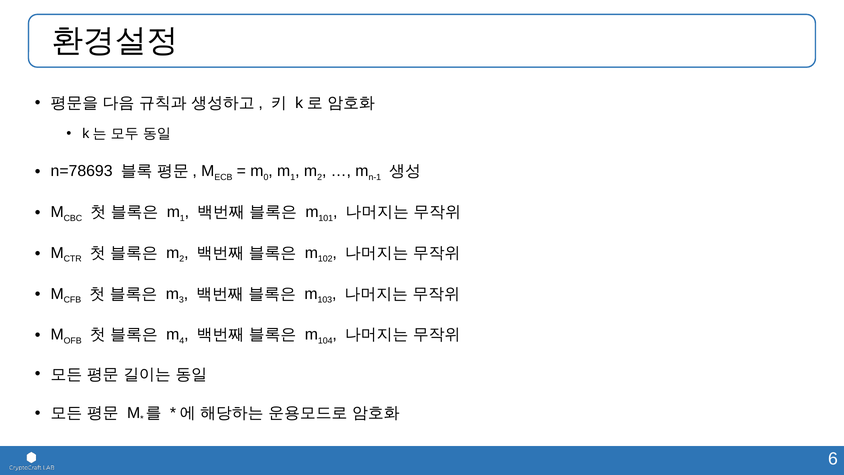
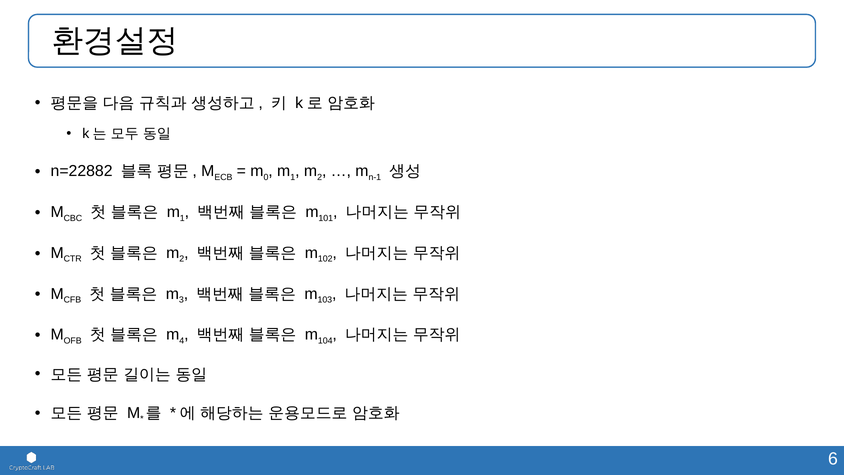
n=78693: n=78693 -> n=22882 (82, 171)
